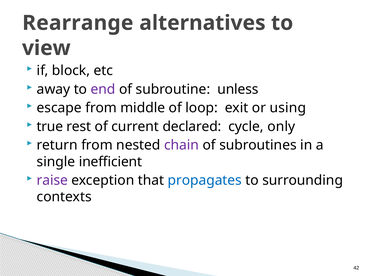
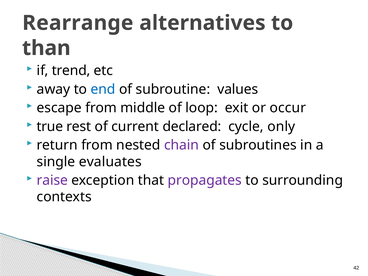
view: view -> than (46, 48)
block: block -> trend (71, 71)
end colour: purple -> blue (103, 89)
unless: unless -> values (238, 89)
using: using -> occur (288, 108)
inefficient: inefficient -> evaluates (110, 162)
propagates colour: blue -> purple (205, 180)
